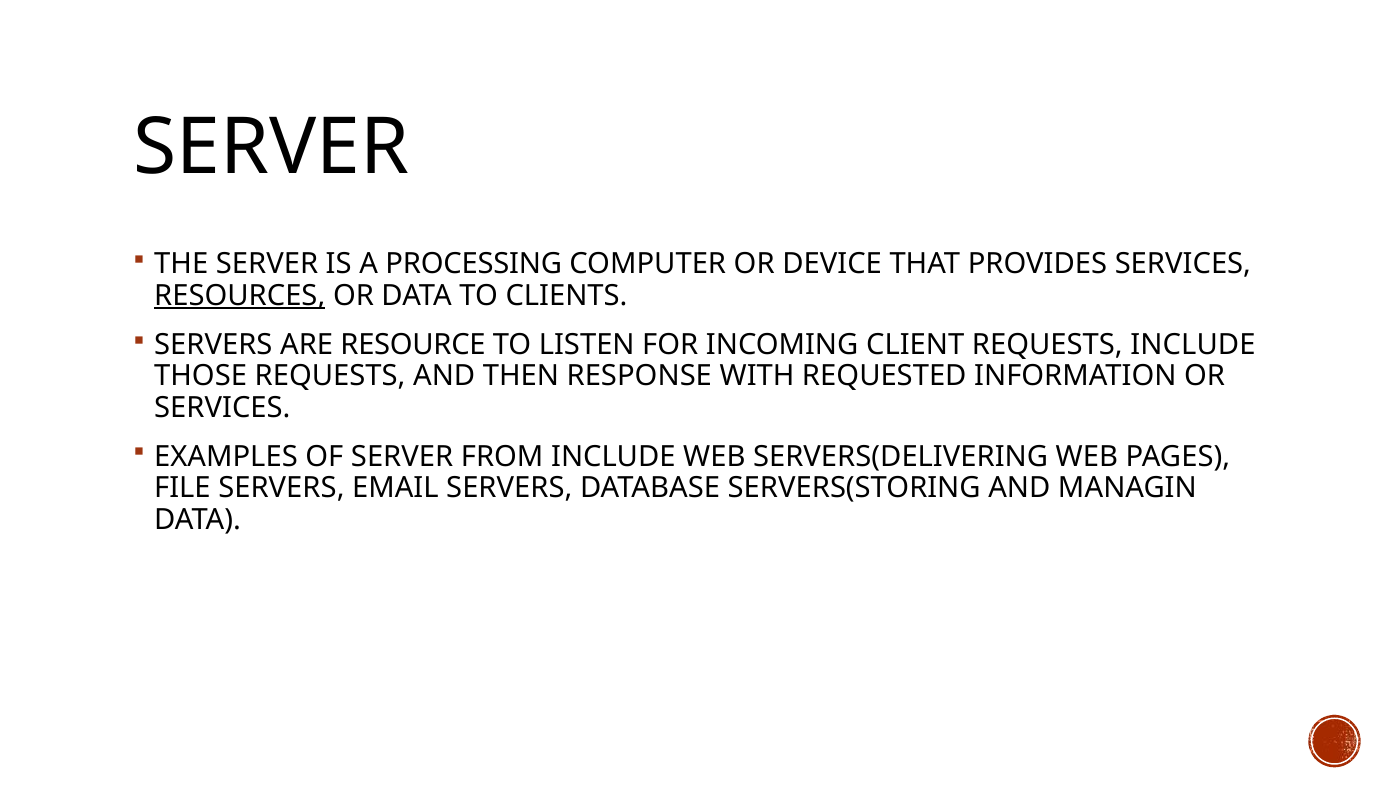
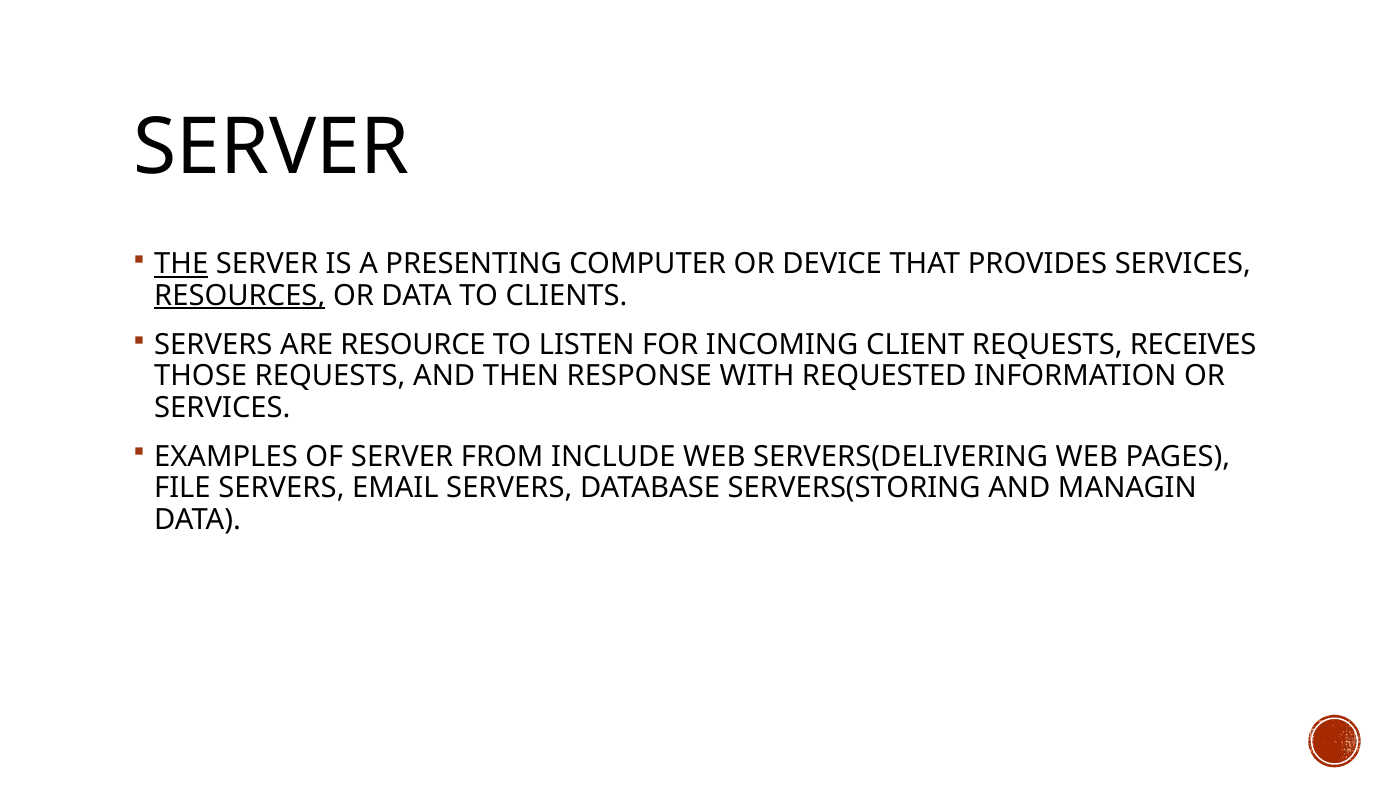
THE underline: none -> present (181, 264)
PROCESSING: PROCESSING -> PRESENTING (474, 264)
REQUESTS INCLUDE: INCLUDE -> RECEIVES (1193, 345)
